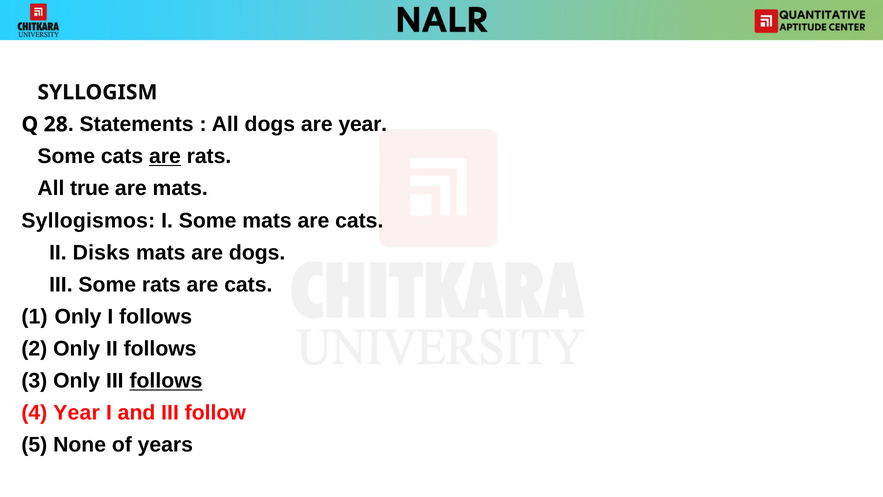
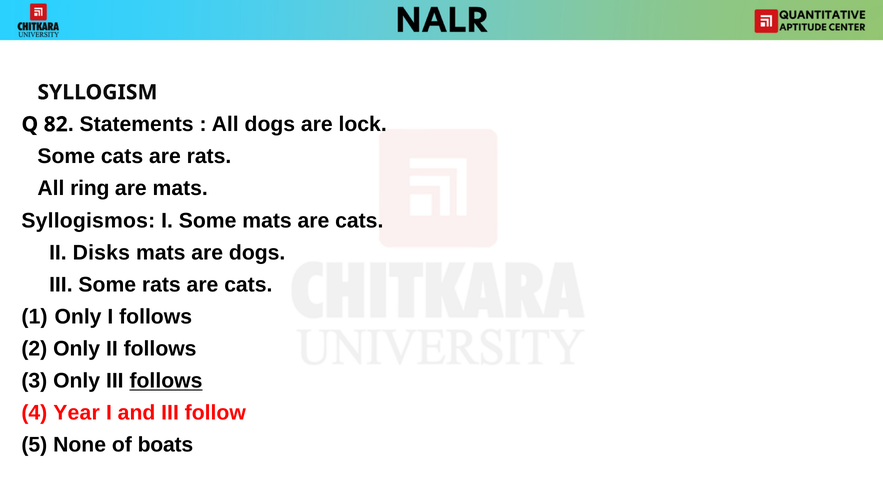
28: 28 -> 82 (56, 124)
are year: year -> lock (363, 124)
are underline: present -> none (165, 156)
true: true -> ring (90, 188)
years: years -> boats (165, 445)
